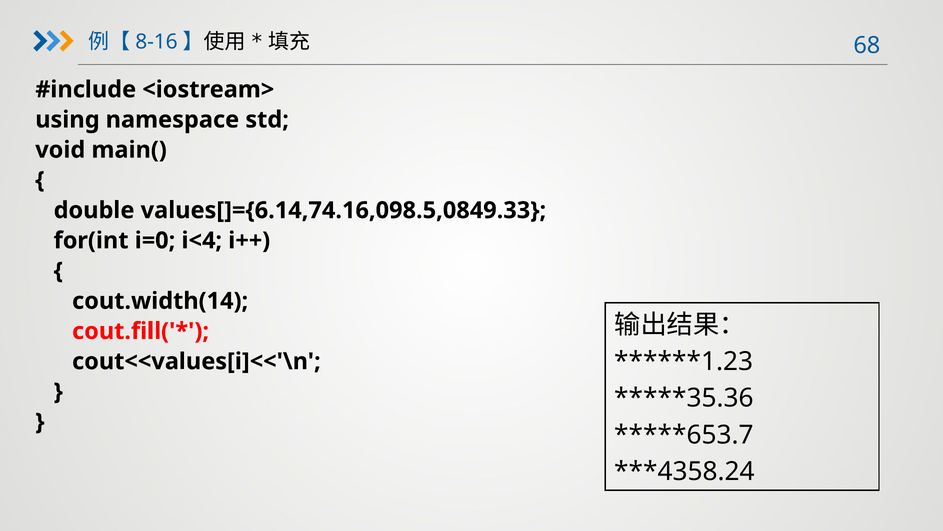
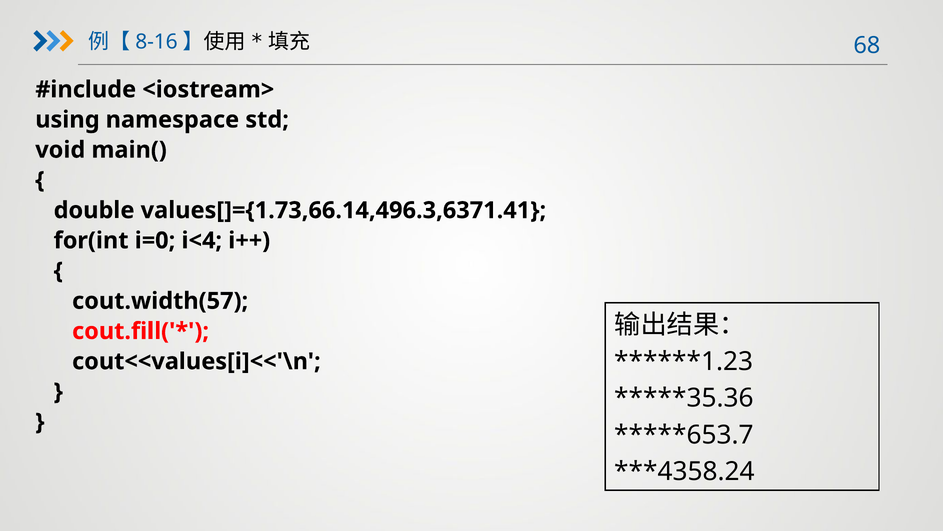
values[]={6.14,74.16,098.5,0849.33: values[]={6.14,74.16,098.5,0849.33 -> values[]={1.73,66.14,496.3,6371.41 (343, 210)
cout.width(14: cout.width(14 -> cout.width(57 (160, 301)
